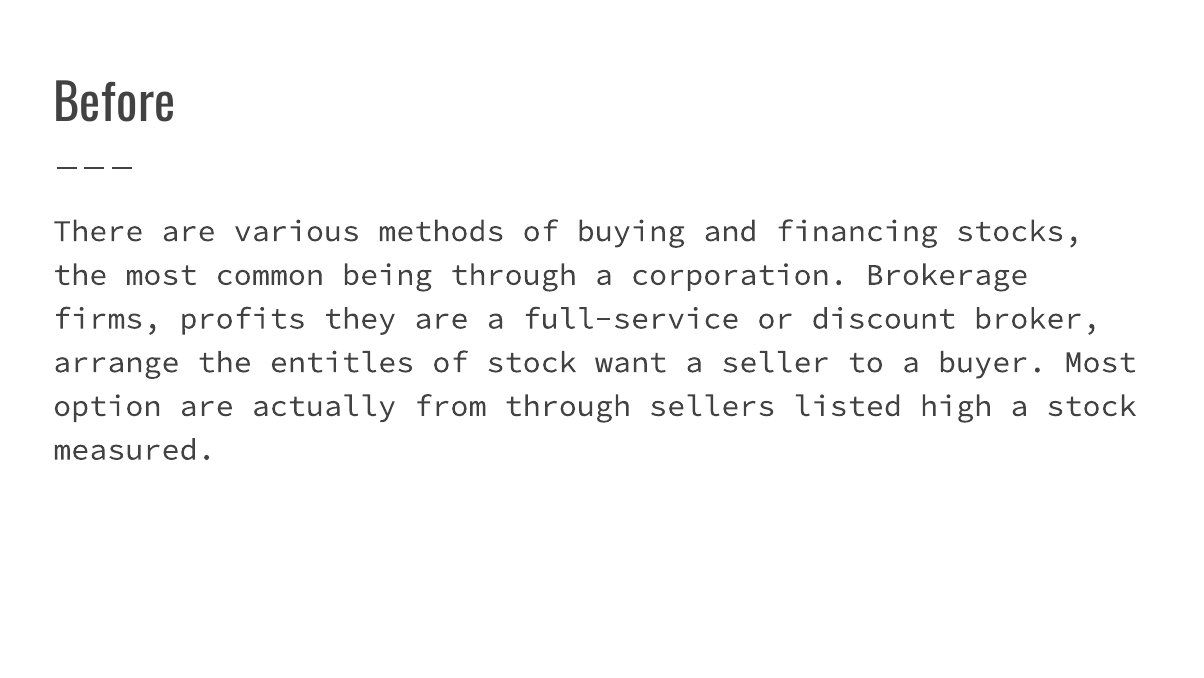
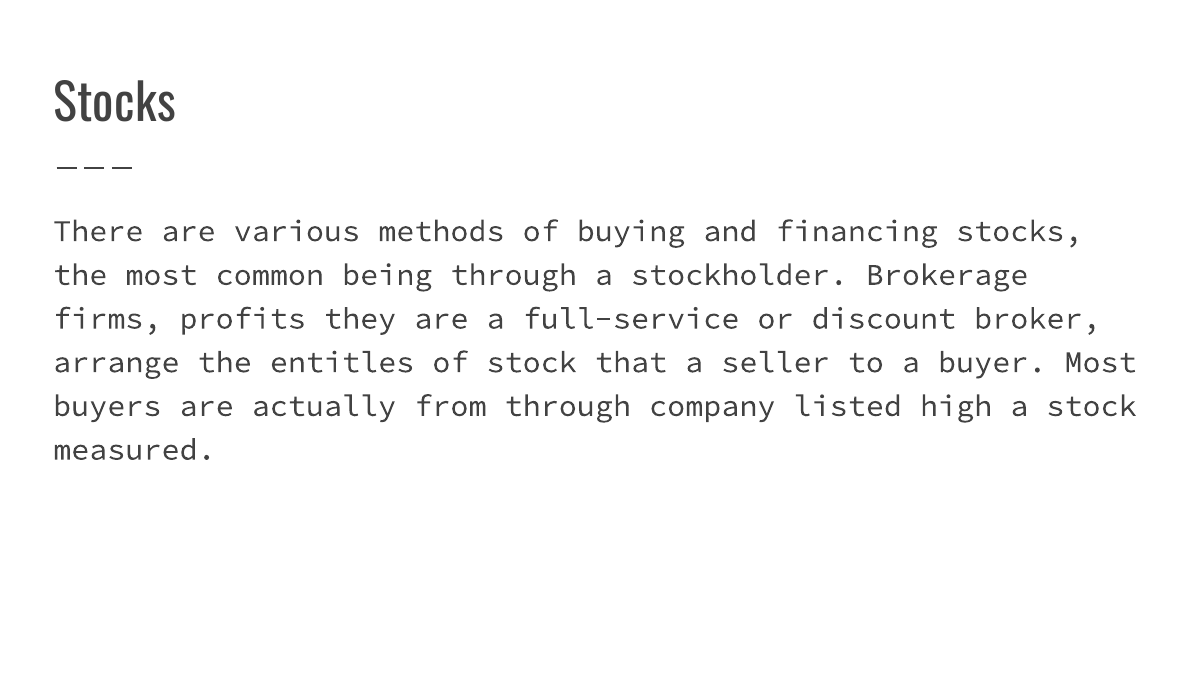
Before: Before -> Stocks (115, 104)
corporation: corporation -> stockholder (739, 275)
want: want -> that (631, 362)
option: option -> buyers (107, 406)
sellers: sellers -> company (712, 406)
